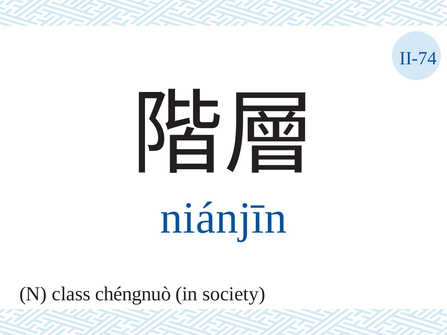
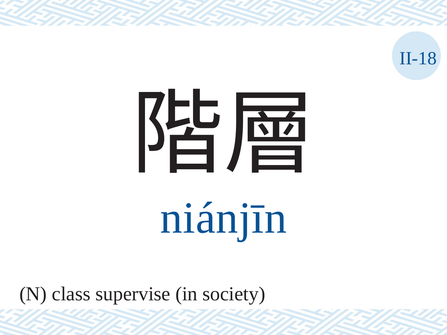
II-74: II-74 -> II-18 (418, 59)
chéngnuò: chéngnuò -> supervise (133, 294)
